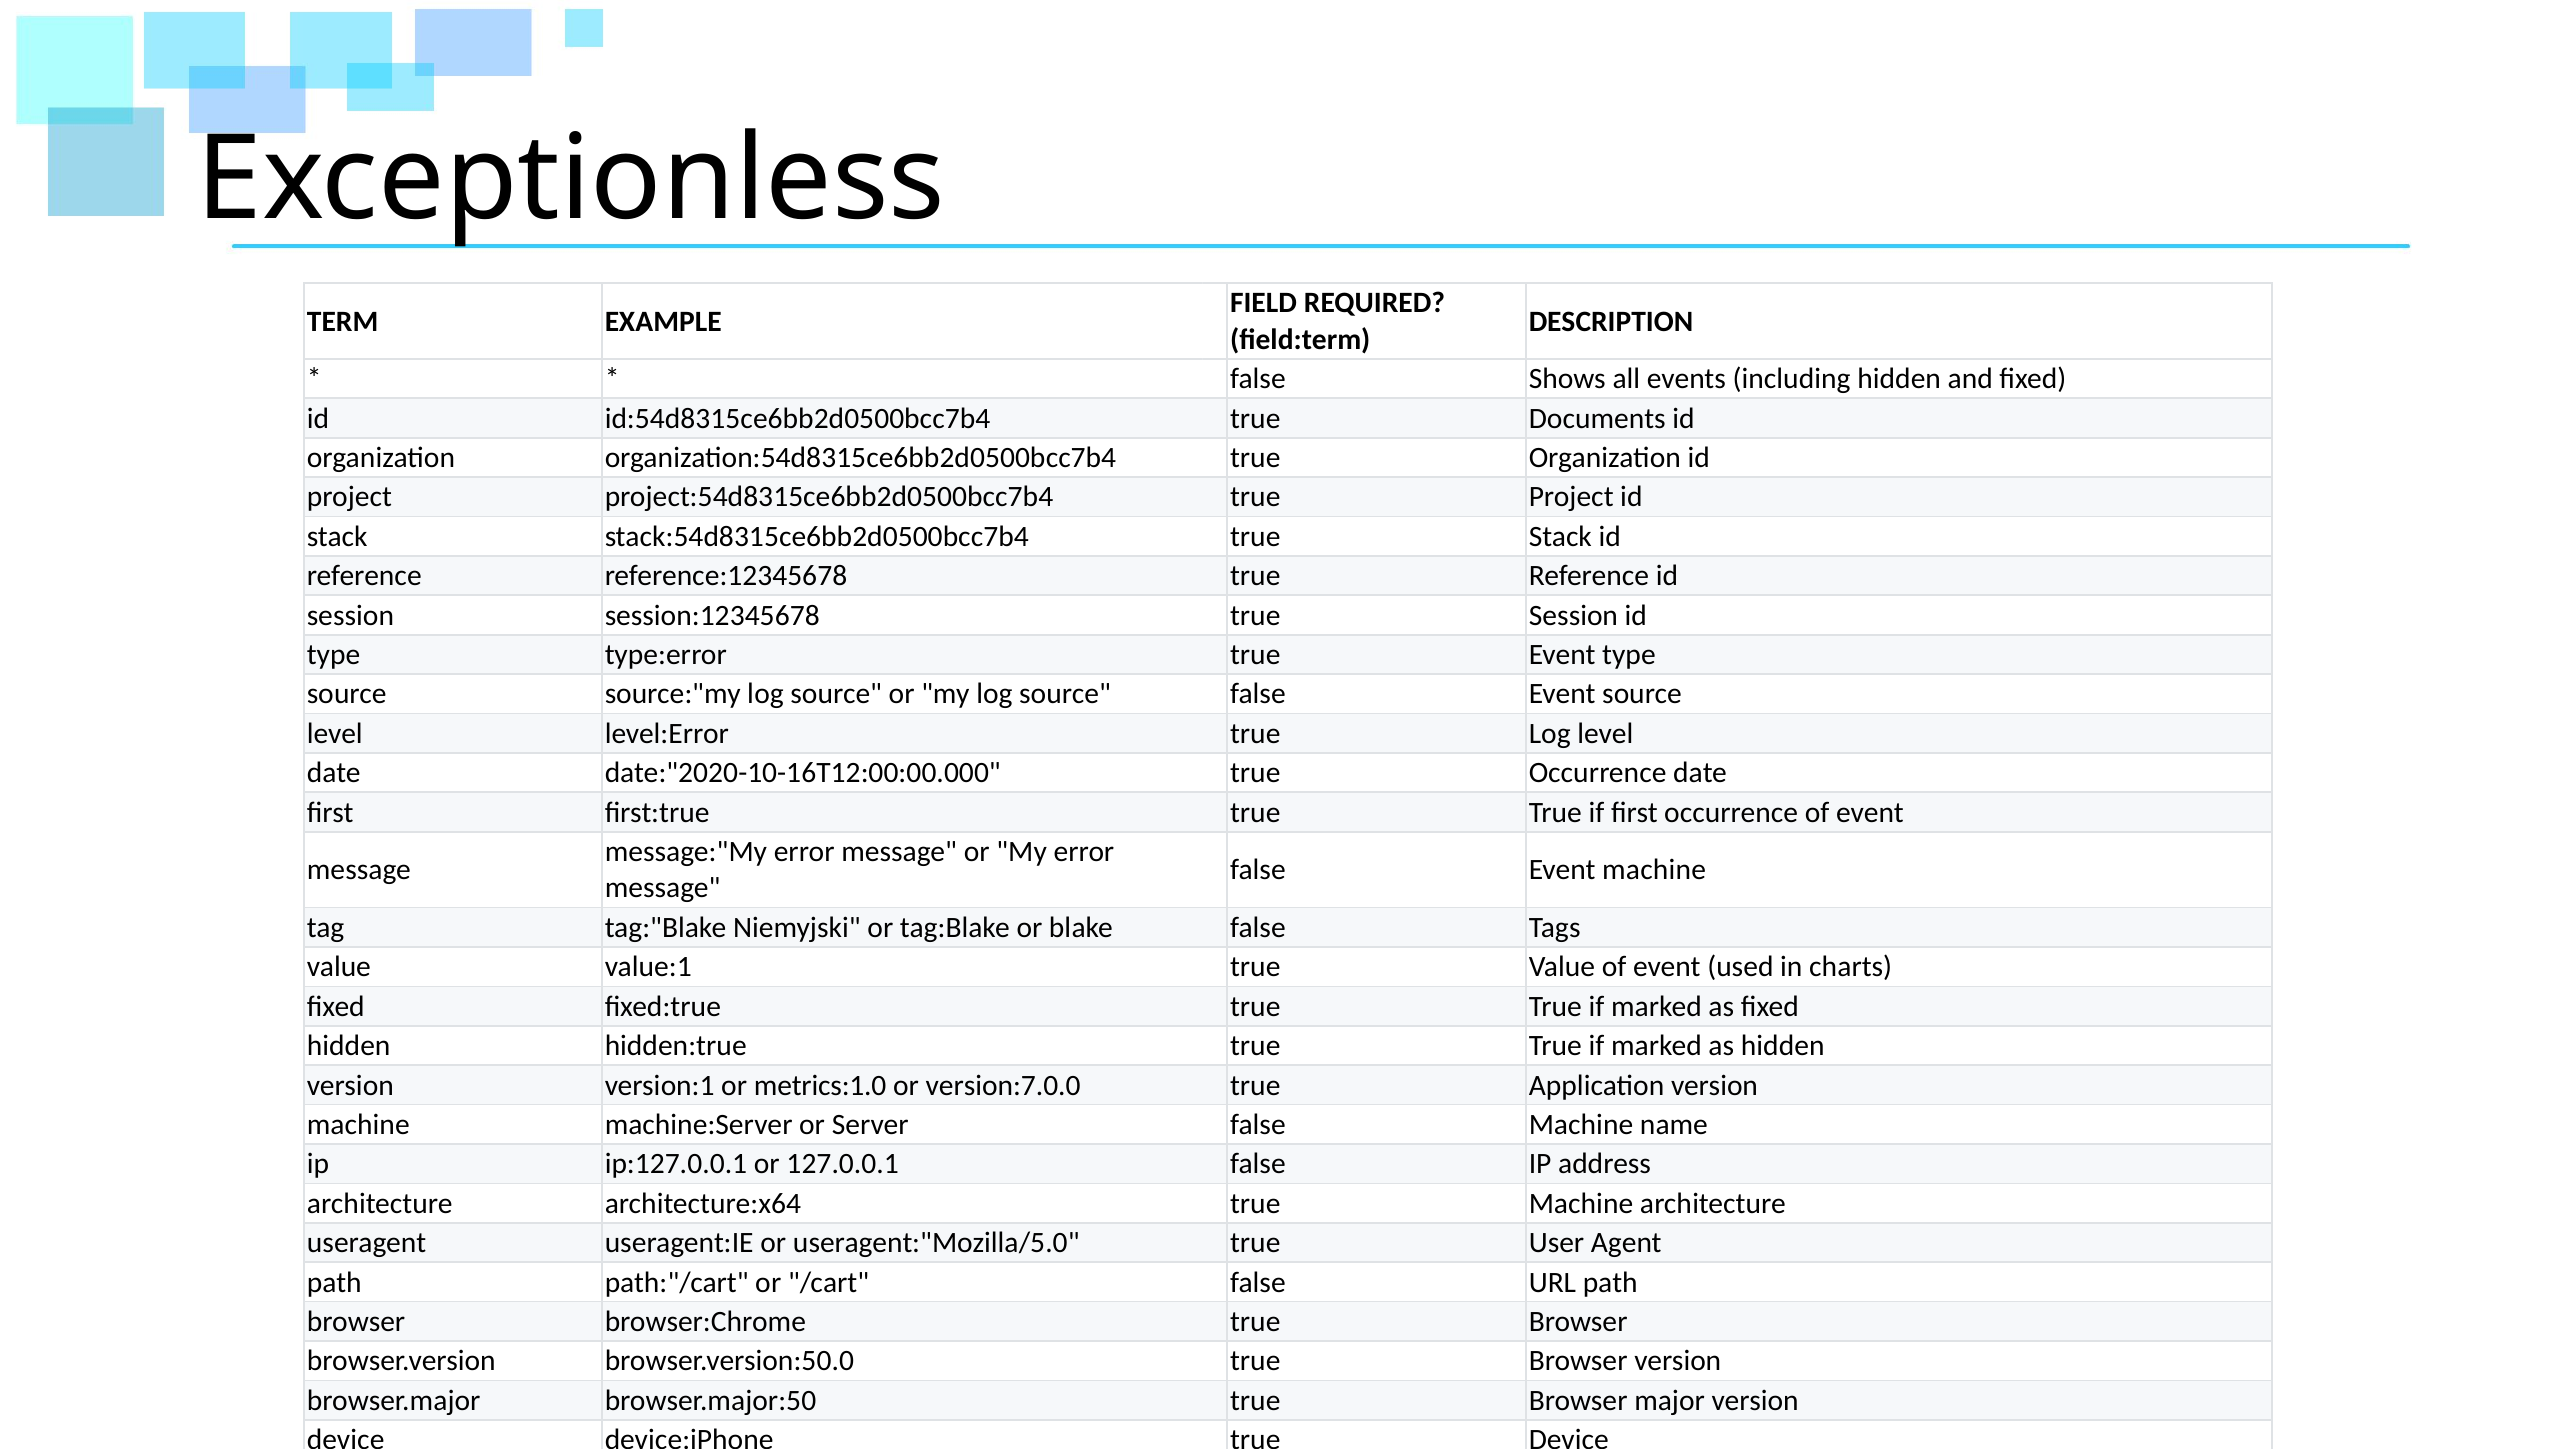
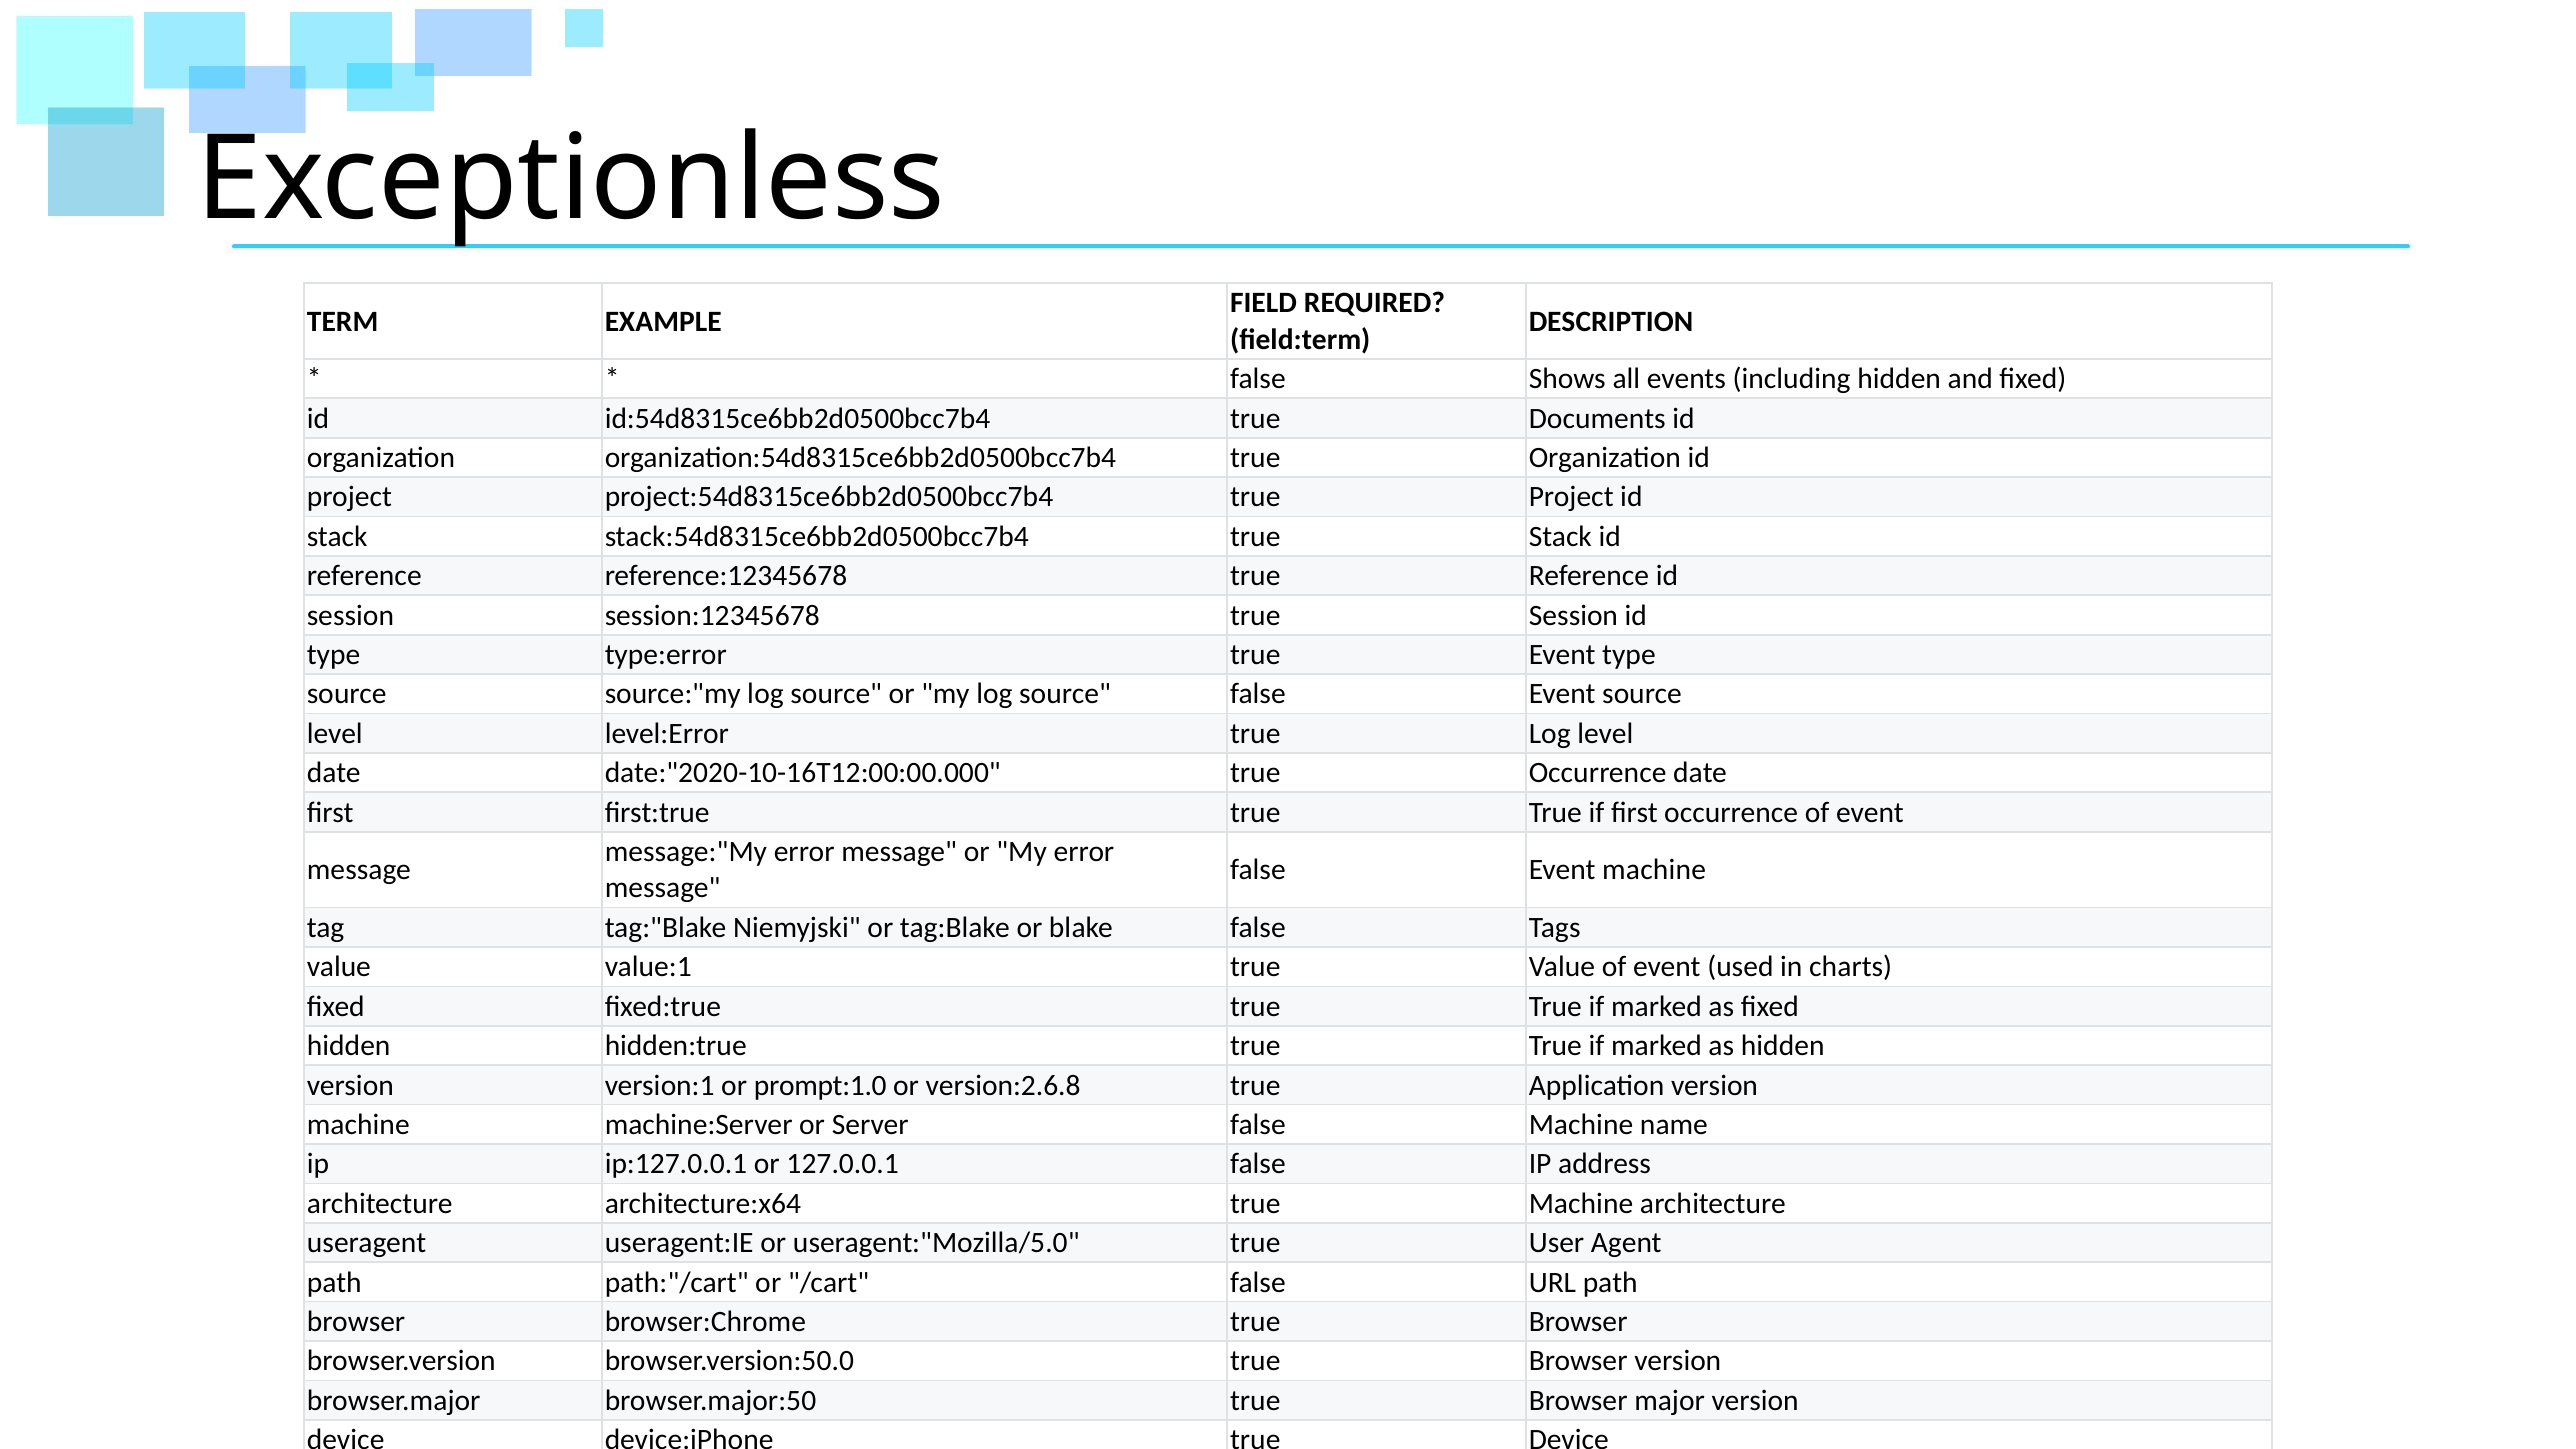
metrics:1.0: metrics:1.0 -> prompt:1.0 (820, 1085)
version:7.0.0: version:7.0.0 -> version:2.6.8 (1003, 1085)
